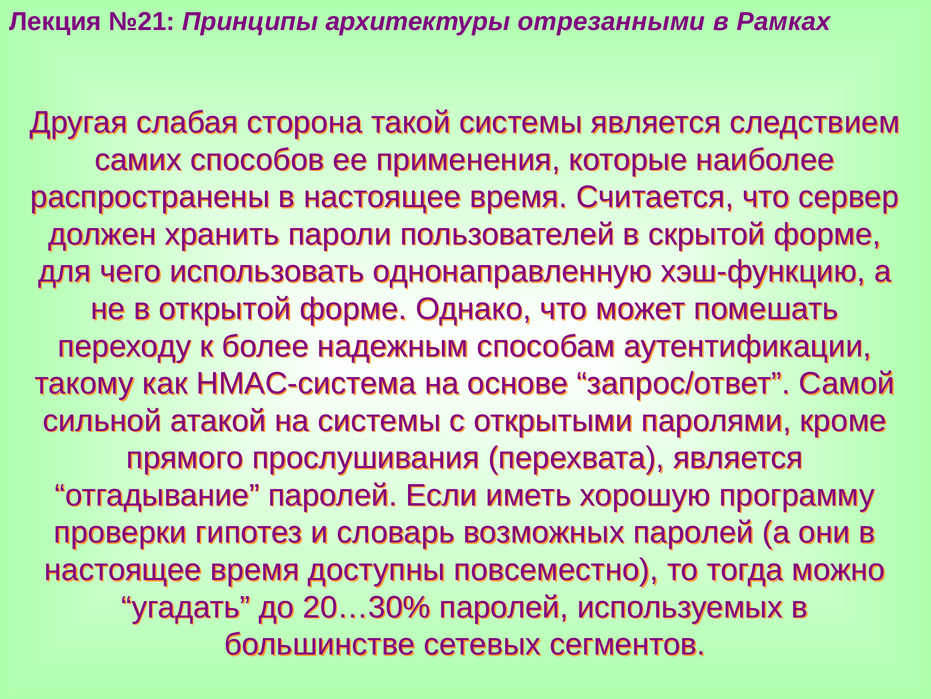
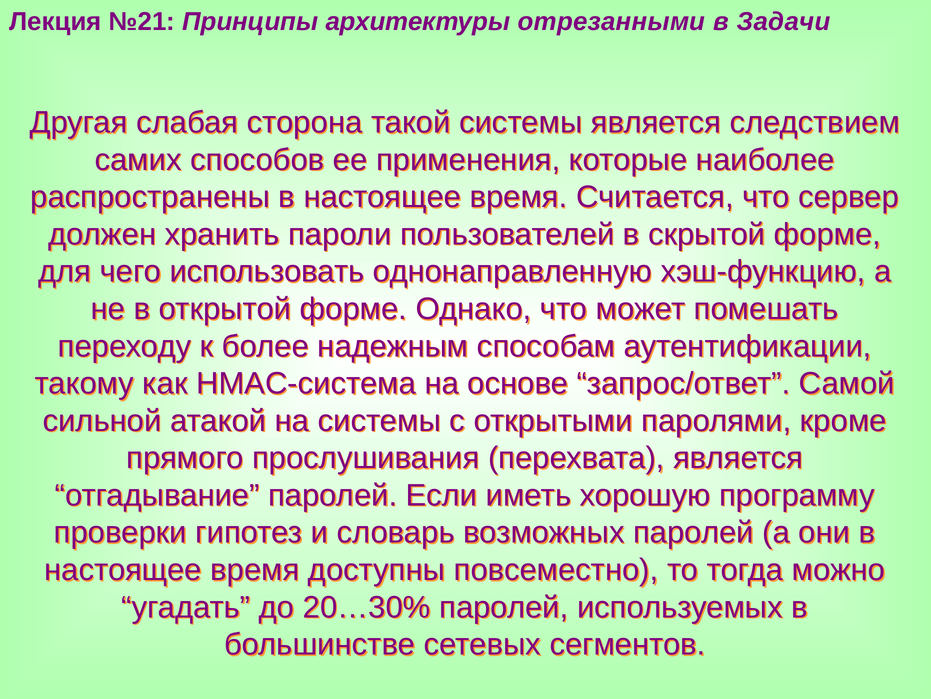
Рамках: Рамках -> Задачи (784, 22)
